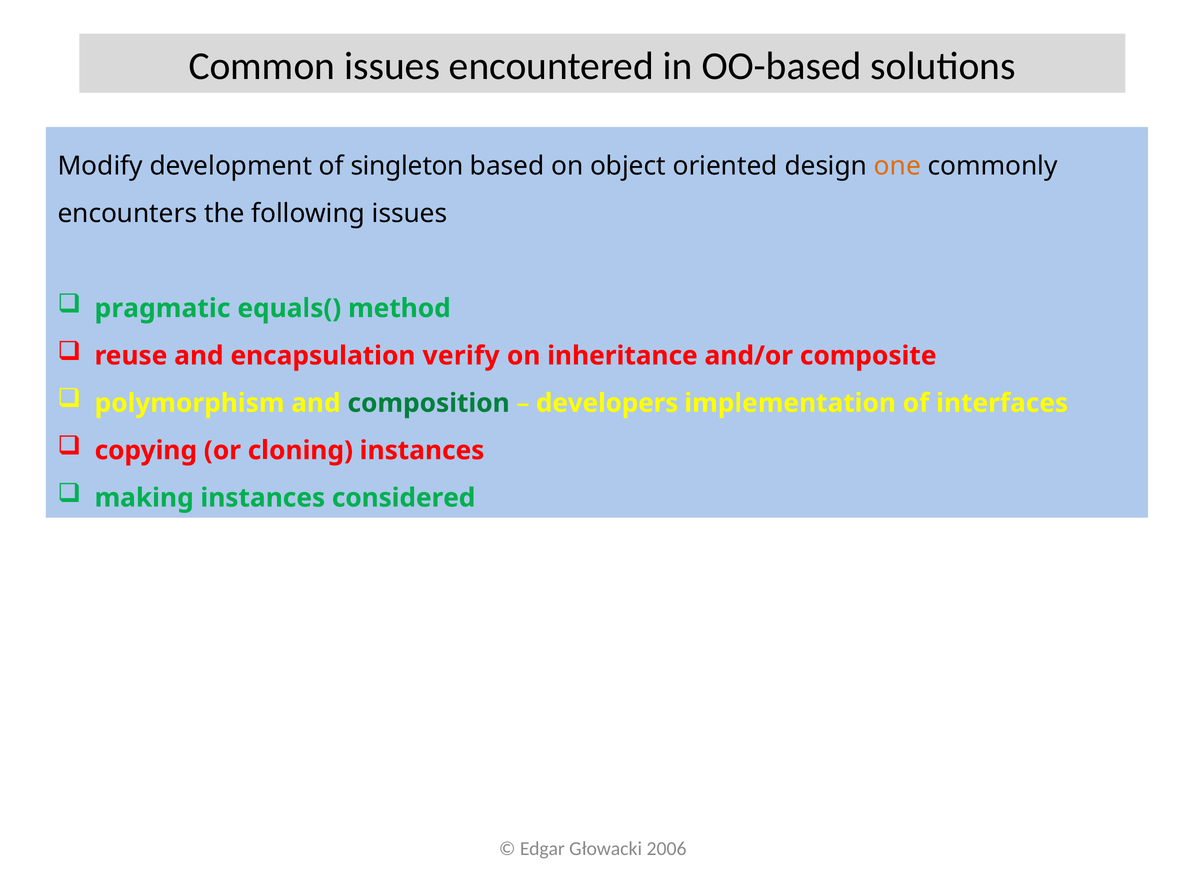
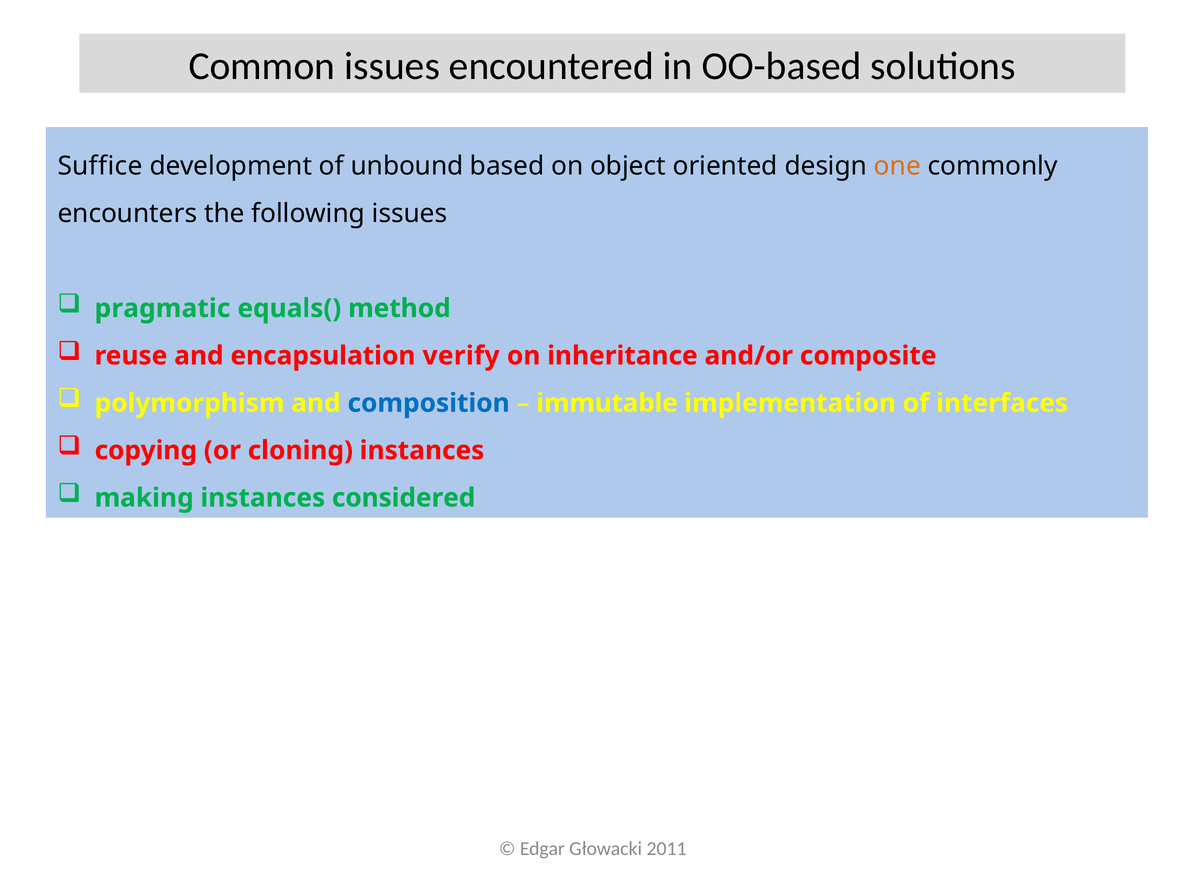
Modify: Modify -> Suffice (100, 166)
singleton: singleton -> unbound (407, 166)
composition colour: green -> blue (429, 403)
developers: developers -> immutable (607, 403)
2006: 2006 -> 2011 (667, 849)
